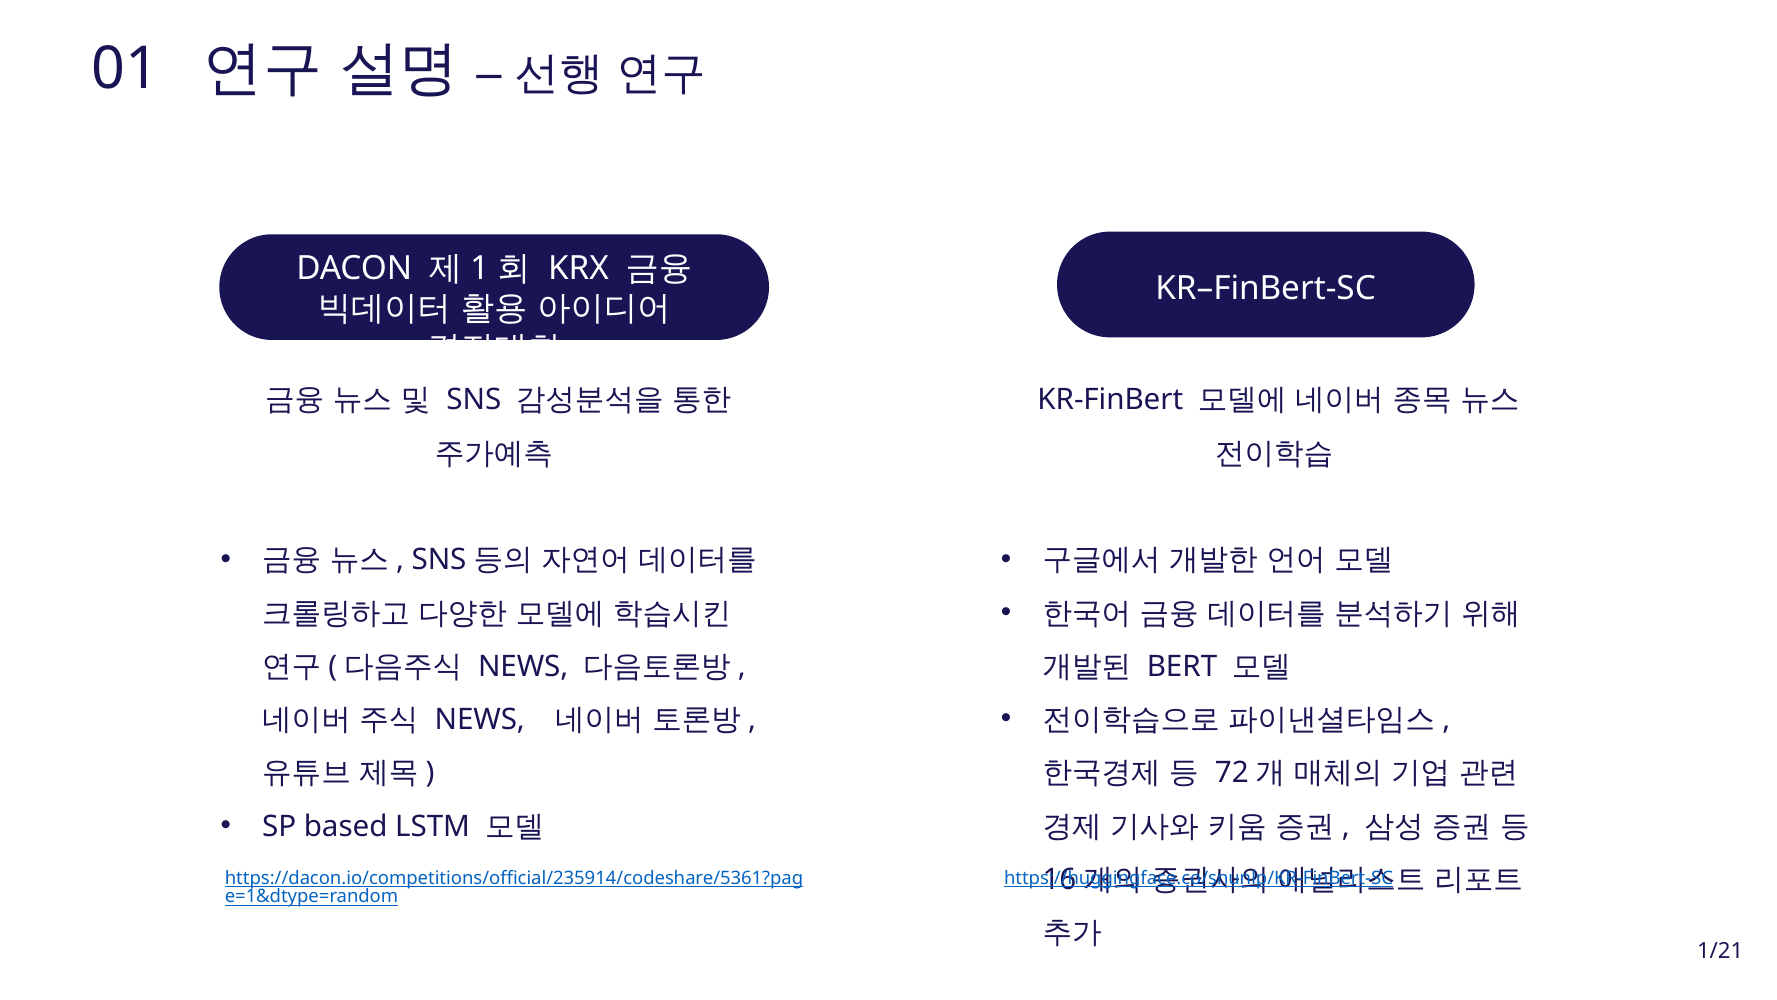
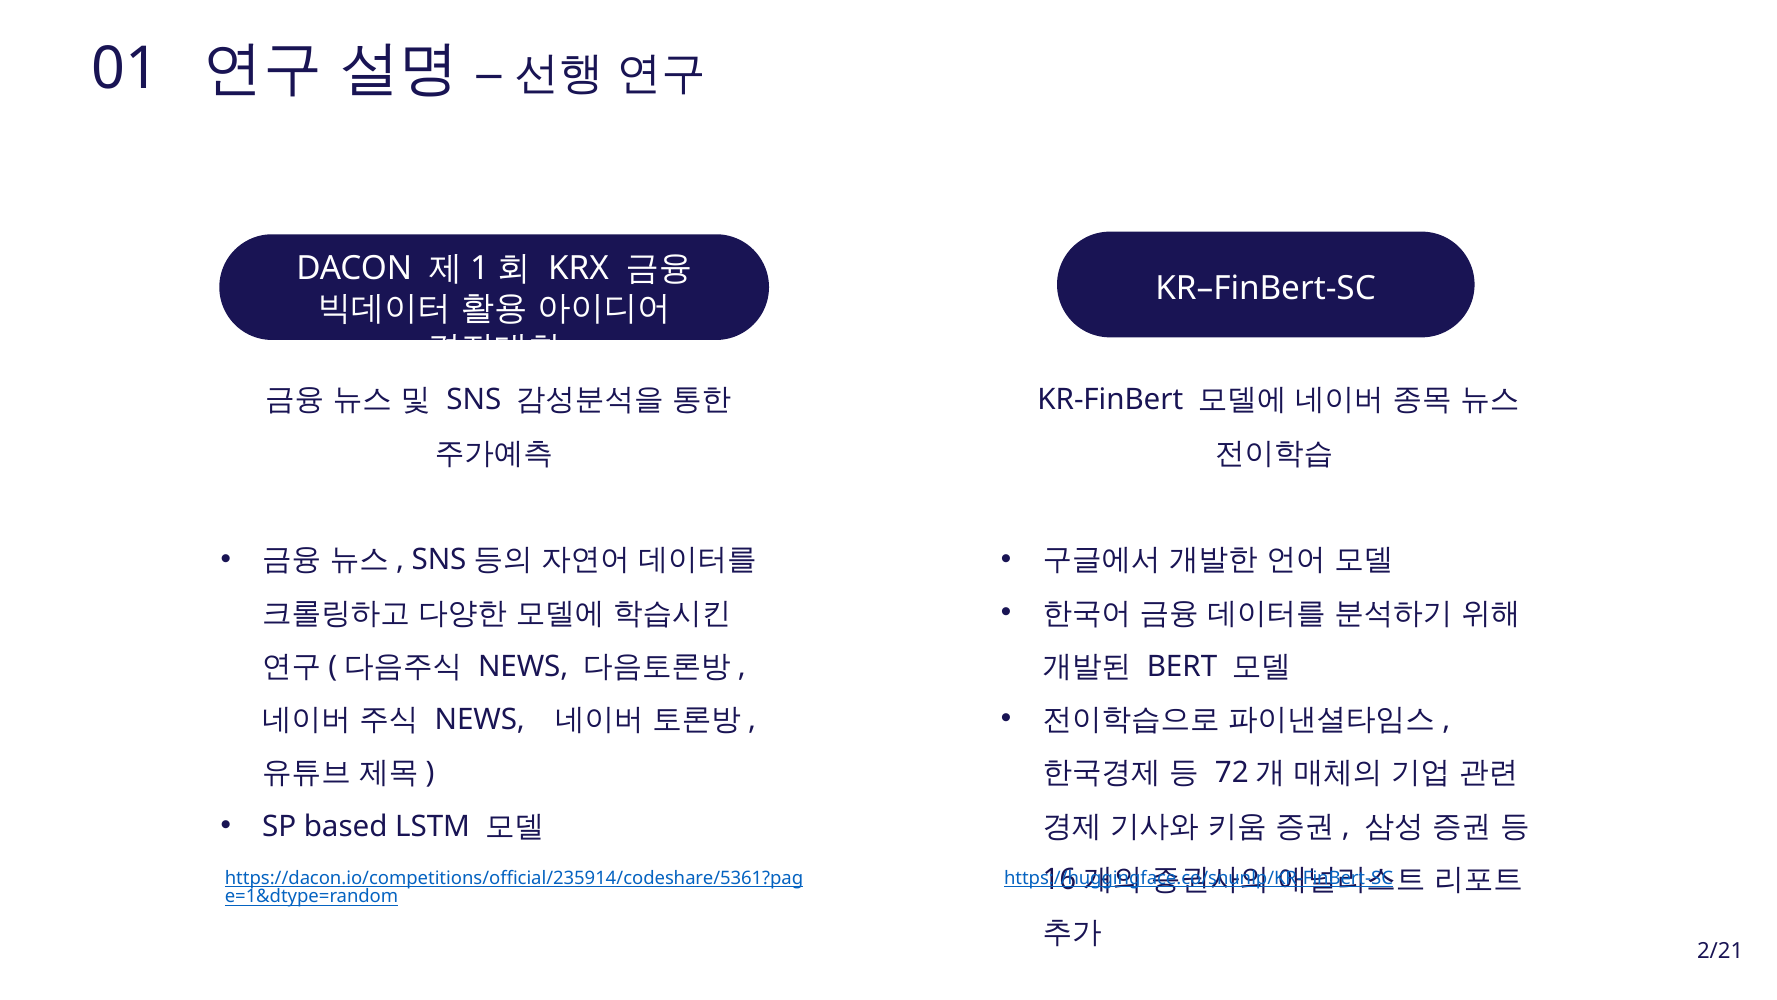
1/21: 1/21 -> 2/21 (1720, 950)
